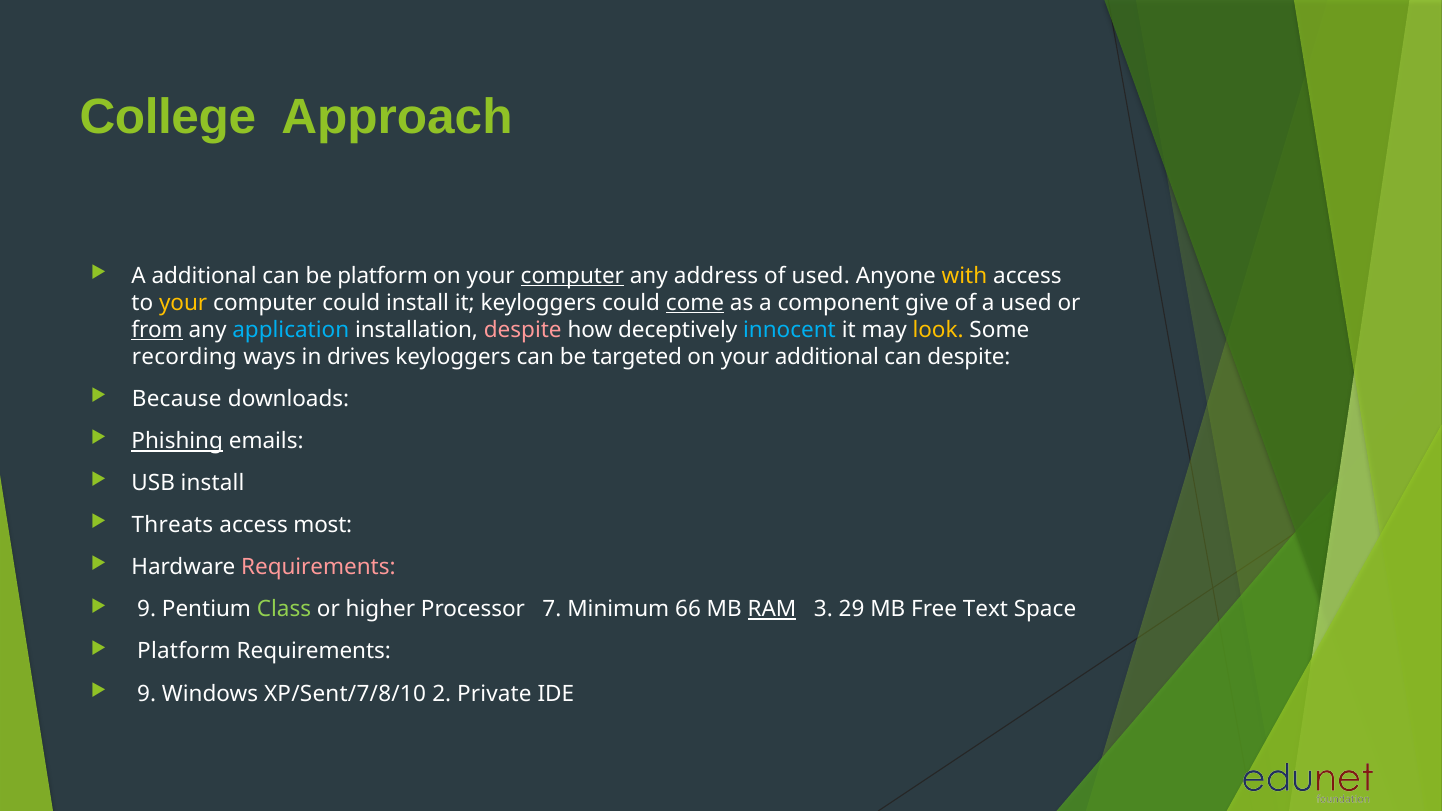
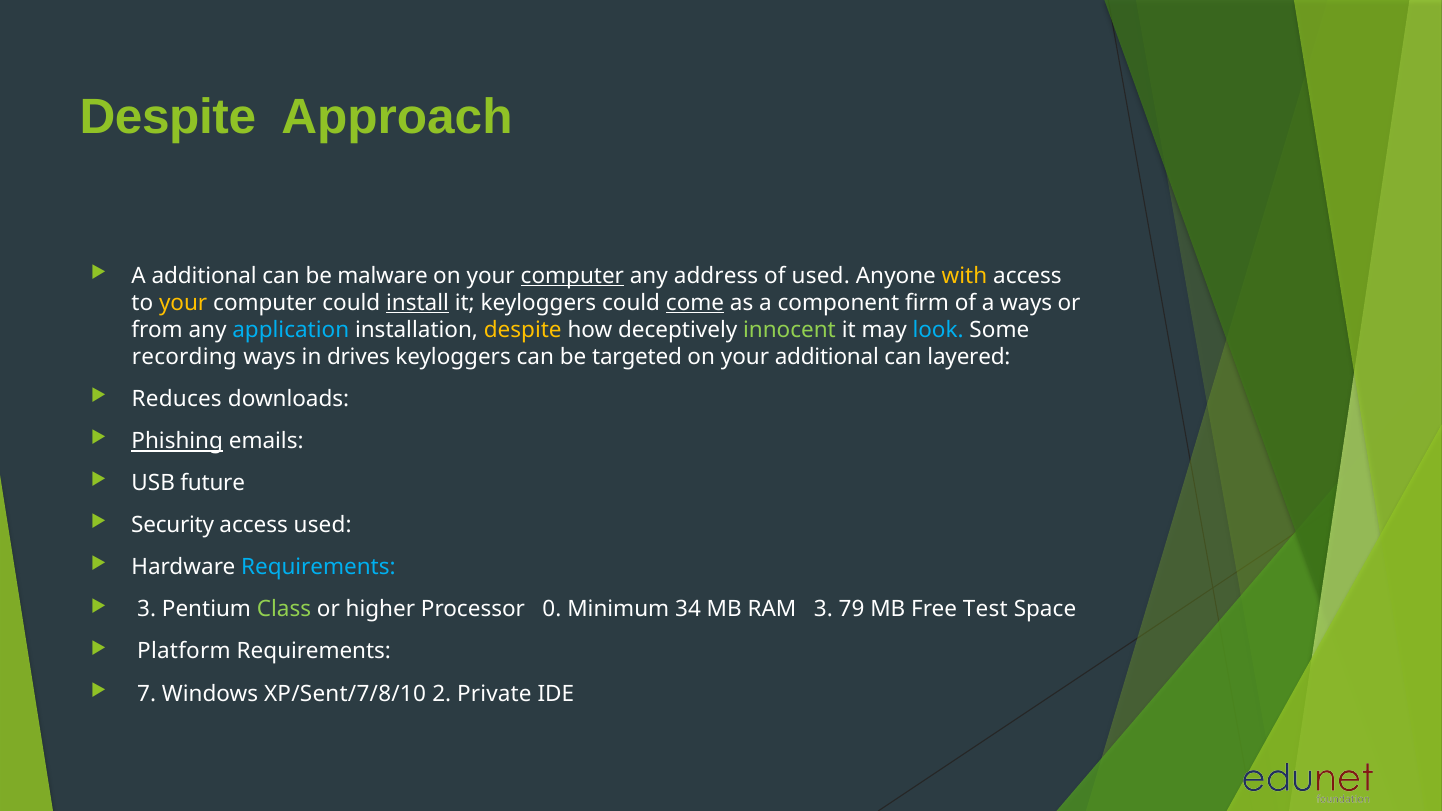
College: College -> Despite (168, 117)
be platform: platform -> malware (383, 276)
install underline: none -> present (418, 303)
give: give -> firm (927, 303)
a used: used -> ways (1026, 303)
from underline: present -> none (157, 330)
despite colour: pink -> yellow (523, 330)
innocent colour: light blue -> light green (789, 330)
look colour: yellow -> light blue (938, 330)
can despite: despite -> layered (969, 357)
Because: Because -> Reduces (177, 399)
USB install: install -> future (213, 483)
Threats: Threats -> Security (173, 525)
access most: most -> used (323, 525)
Requirements colour: pink -> light blue (318, 568)
9: 9 -> 3 (147, 610)
7: 7 -> 0 (552, 610)
66: 66 -> 34 (688, 610)
RAM underline: present -> none (772, 610)
29: 29 -> 79 (852, 610)
Text: Text -> Test (985, 610)
9: 9 -> 7 (147, 694)
